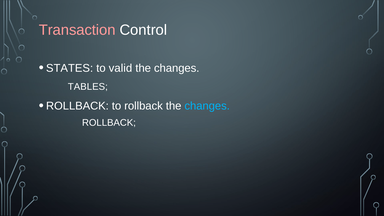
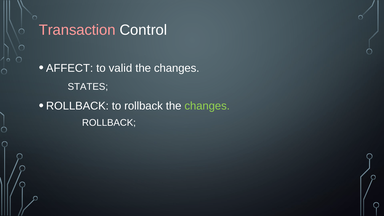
STATES: STATES -> AFFECT (70, 68)
TABLES: TABLES -> STATES (88, 87)
changes colour: light blue -> light green (207, 106)
